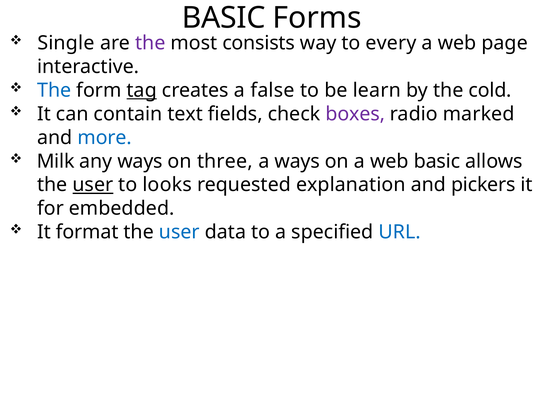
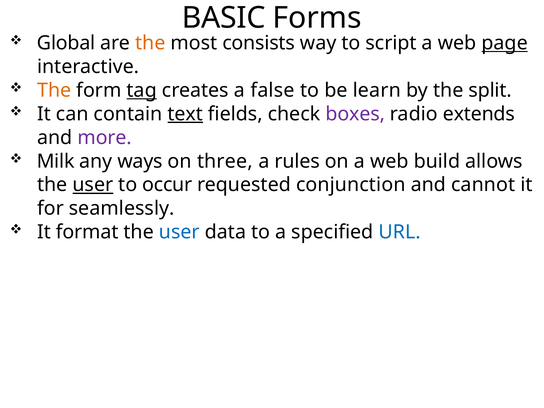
Single: Single -> Global (66, 43)
the colour: purple -> orange (150, 43)
every: every -> script (391, 43)
page underline: none -> present (505, 43)
The colour: blue -> orange (54, 90)
cold: cold -> split (490, 90)
text underline: none -> present (185, 114)
marked: marked -> extends (479, 114)
more colour: blue -> purple (105, 138)
a ways: ways -> rules (297, 161)
web basic: basic -> build (437, 161)
looks: looks -> occur (167, 185)
explanation: explanation -> conjunction (351, 185)
pickers: pickers -> cannot (483, 185)
embedded: embedded -> seamlessly (122, 208)
